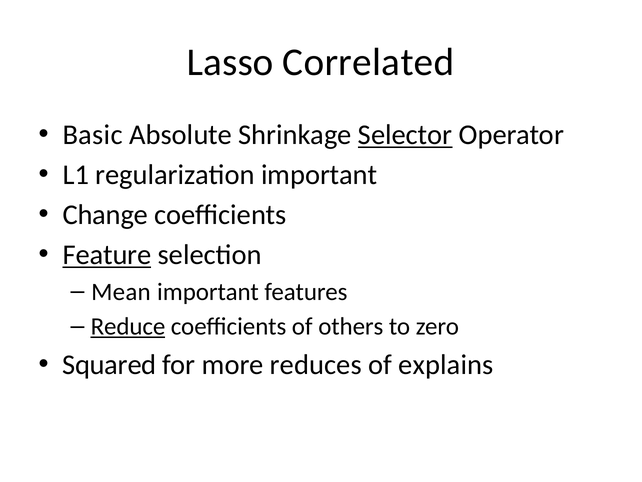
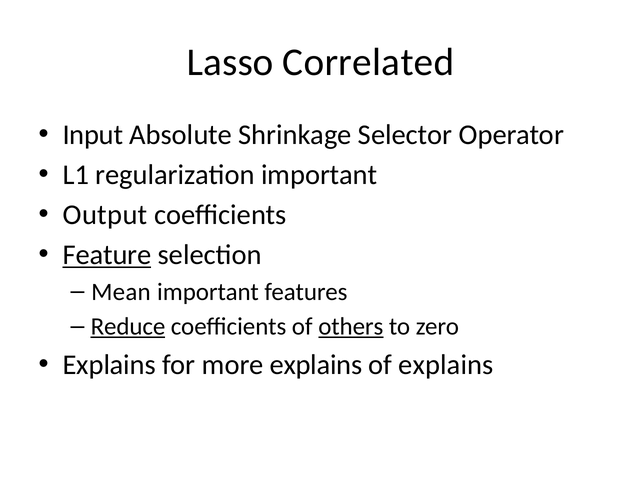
Basic: Basic -> Input (93, 135)
Selector underline: present -> none (405, 135)
Change: Change -> Output (105, 215)
others underline: none -> present (351, 326)
Squared: Squared -> Explains (109, 364)
more reduces: reduces -> explains (316, 364)
